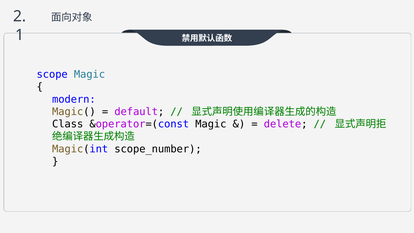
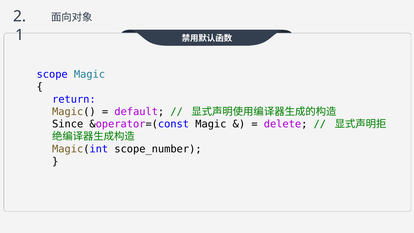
modern: modern -> return (74, 99)
Class: Class -> Since (68, 124)
